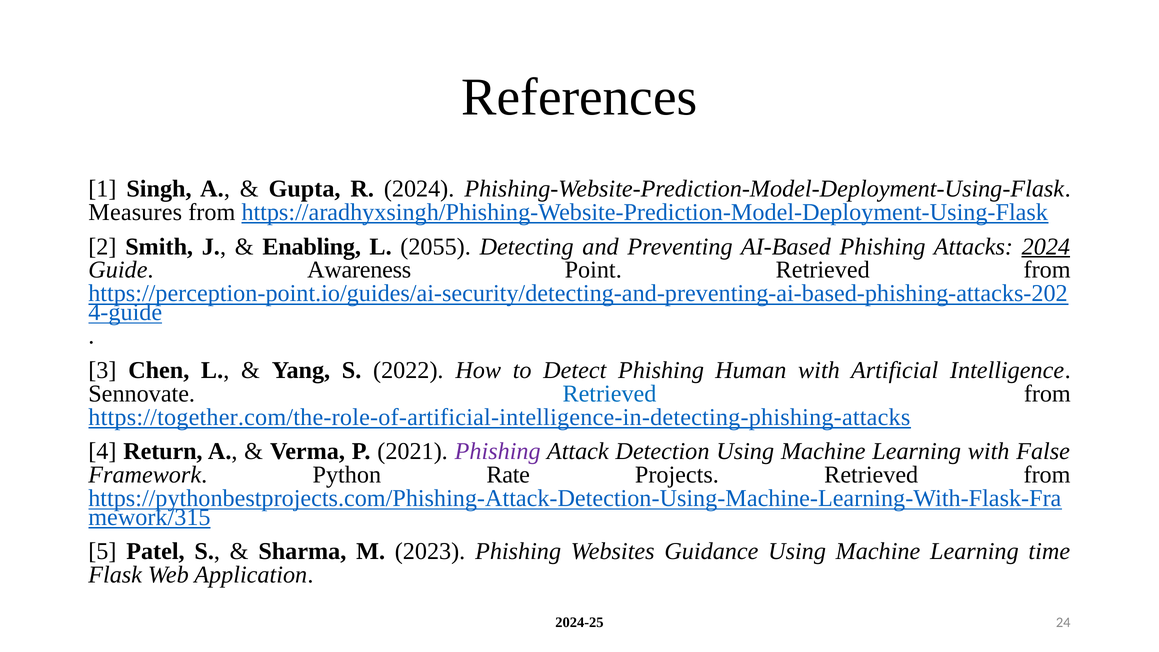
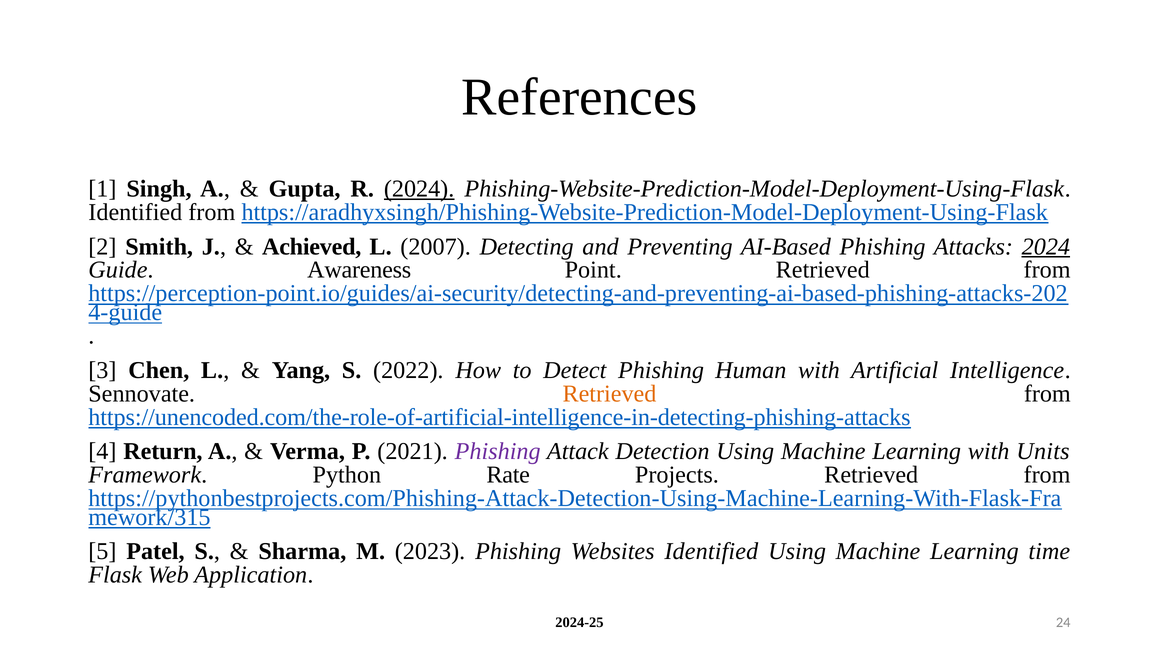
2024 underline: none -> present (419, 189)
Measures: Measures -> Identified (135, 212)
Enabling: Enabling -> Achieved (312, 247)
2055: 2055 -> 2007 (436, 247)
Retrieved colour: blue -> orange (609, 394)
https://together.com/the-role-of-artificial-intelligence-in-detecting-phishing-attacks: https://together.com/the-role-of-artificial-intelligence-in-detecting-phishing-attacks -> https://unencoded.com/the-role-of-artificial-intelligence-in-detecting-phishing-attacks (499, 417)
False: False -> Units (1043, 451)
Websites Guidance: Guidance -> Identified (711, 551)
